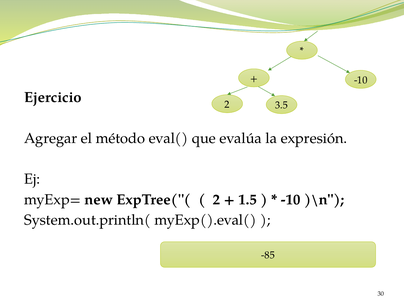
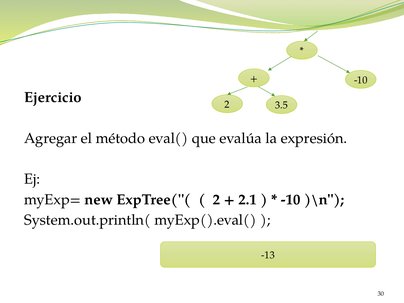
1.5: 1.5 -> 2.1 (248, 200)
-85: -85 -> -13 (268, 255)
